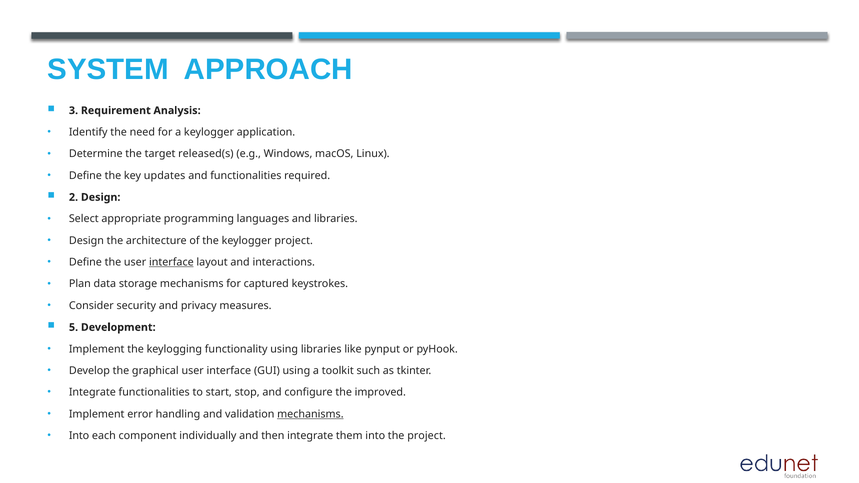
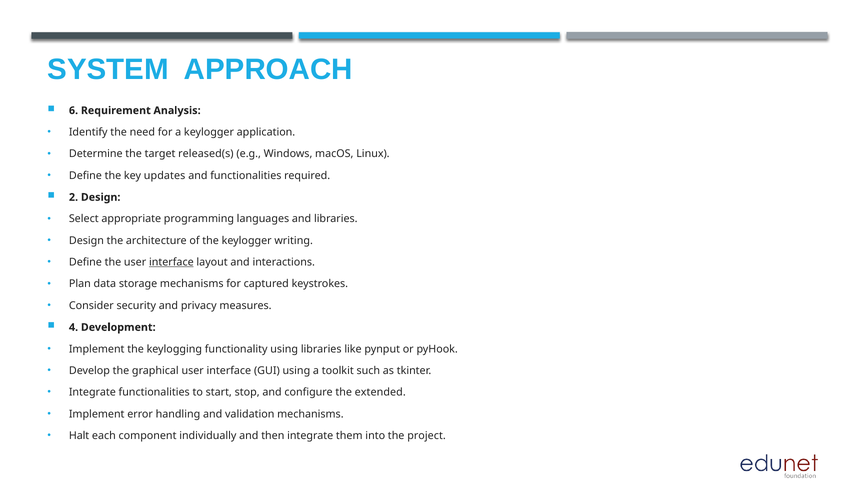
3: 3 -> 6 (74, 111)
keylogger project: project -> writing (294, 241)
5: 5 -> 4 (74, 327)
improved: improved -> extended (380, 392)
mechanisms underline: present -> none (310, 414)
Into: Into -> Halt (79, 436)
